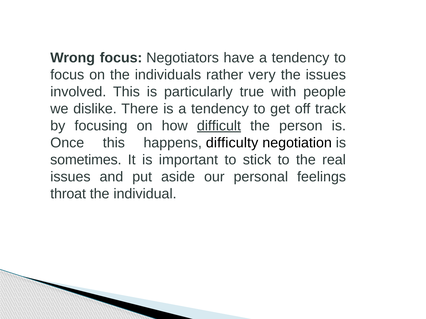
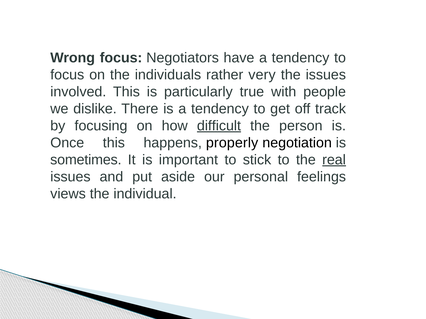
difficulty: difficulty -> properly (232, 143)
real underline: none -> present (334, 160)
throat: throat -> views (68, 194)
